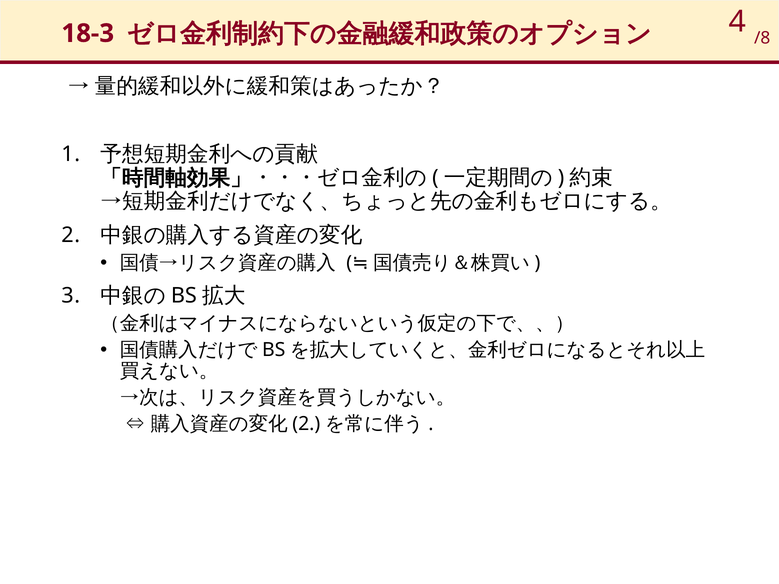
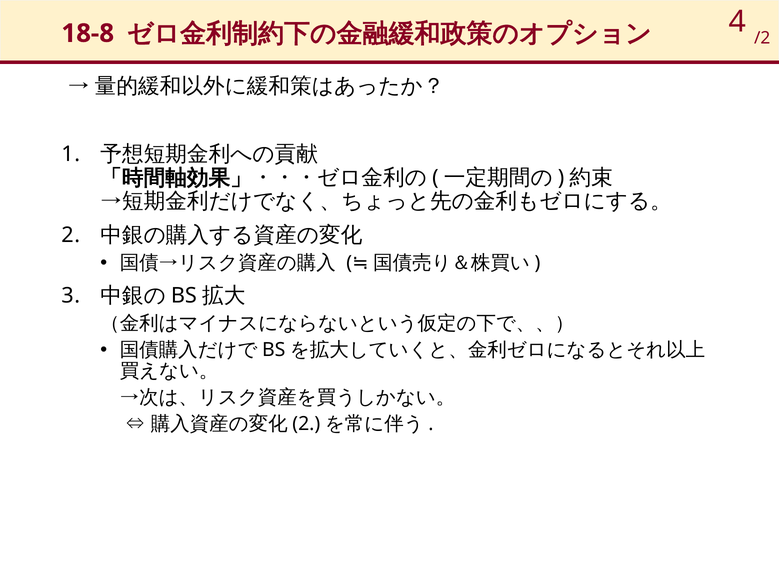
/8: /8 -> /2 (762, 38)
18-3: 18-3 -> 18-8 (88, 33)
